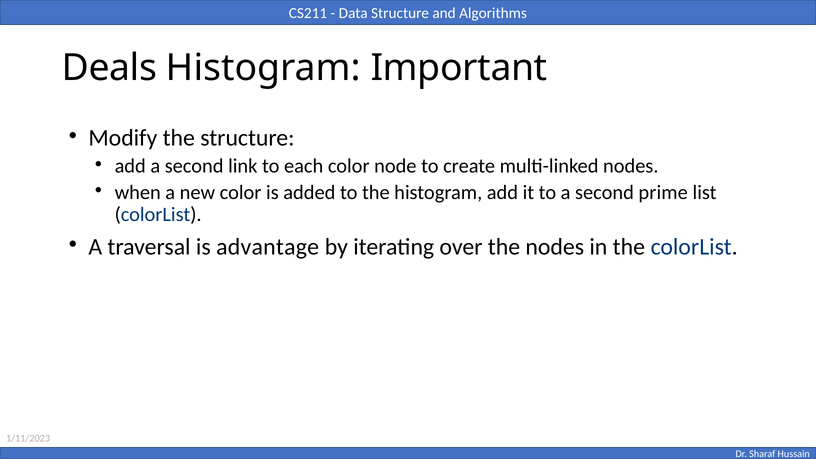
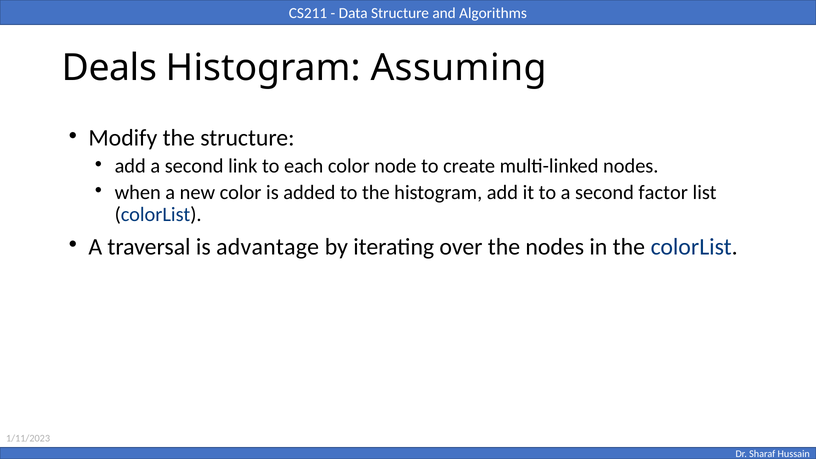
Important: Important -> Assuming (459, 68)
prime: prime -> factor (663, 192)
